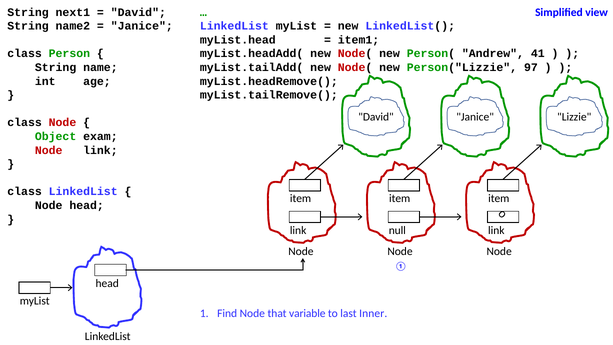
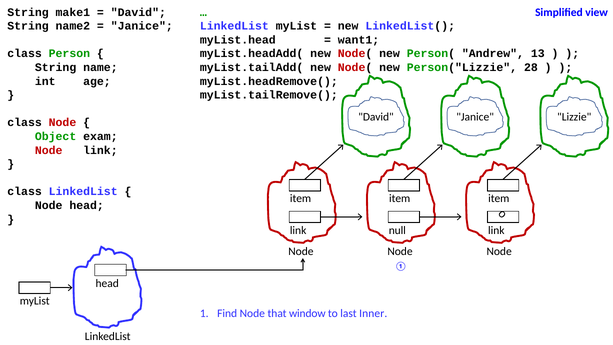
next1: next1 -> make1 (73, 12)
item1: item1 -> want1 (359, 40)
41: 41 -> 13 (538, 54)
97: 97 -> 28 (531, 67)
variable: variable -> window (307, 313)
